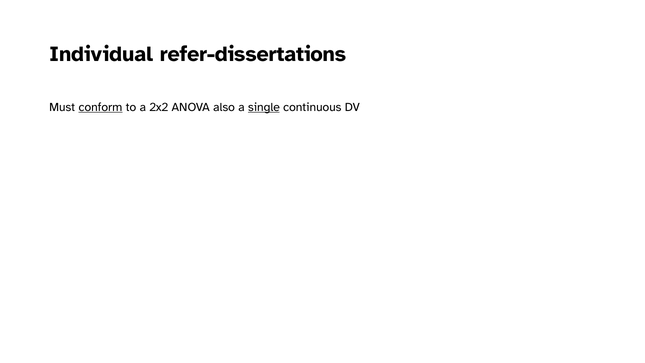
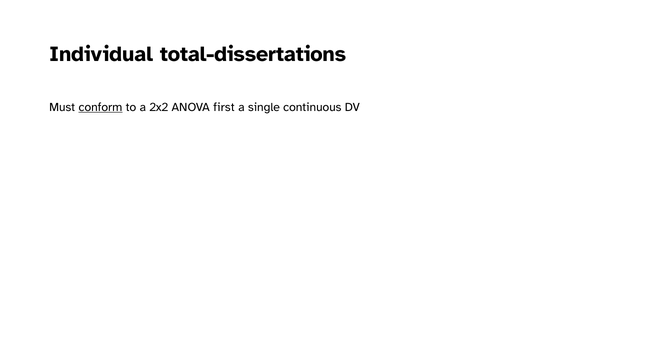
refer-dissertations: refer-dissertations -> total-dissertations (253, 54)
also: also -> first (224, 107)
single underline: present -> none (264, 107)
